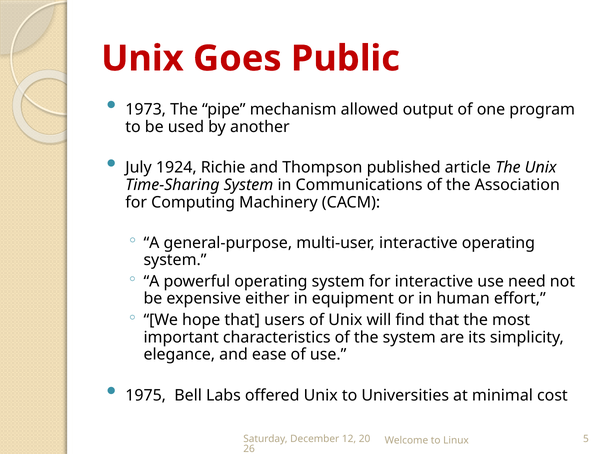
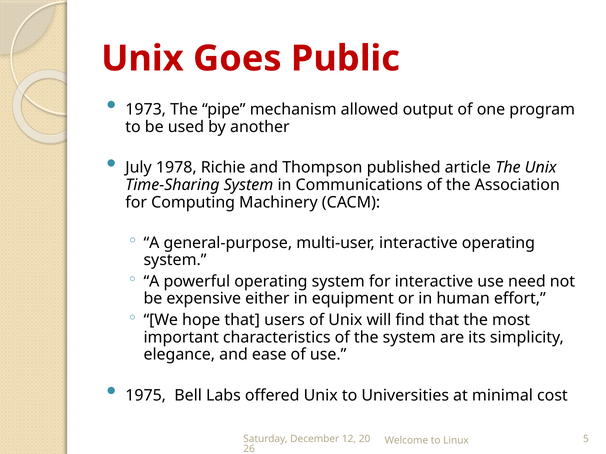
1924: 1924 -> 1978 (176, 168)
